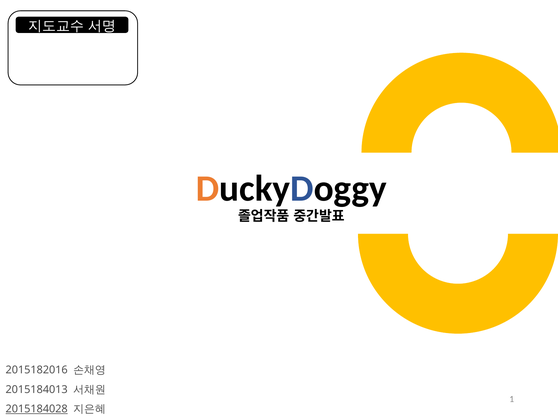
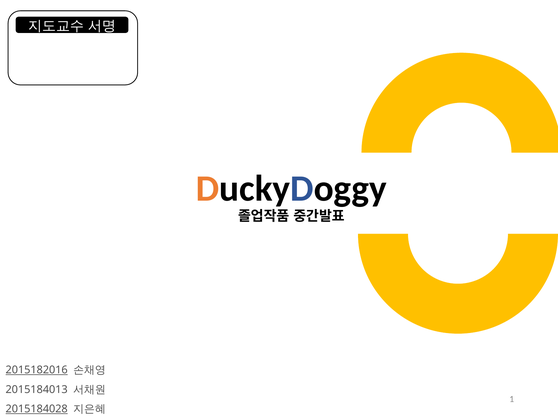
2015182016 underline: none -> present (37, 370)
